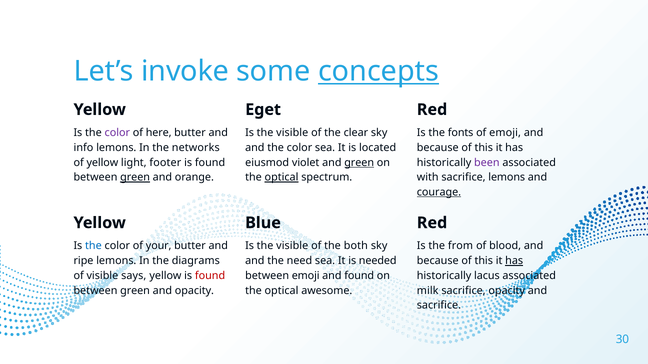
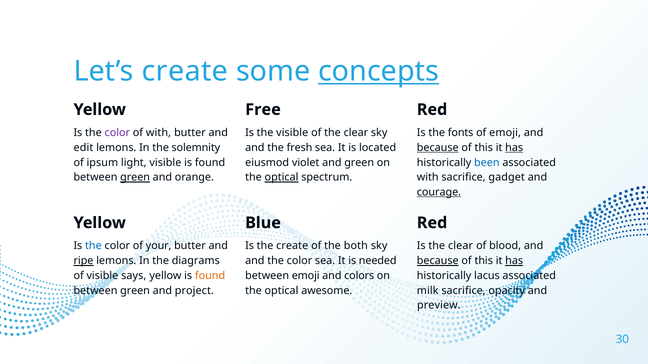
Let’s invoke: invoke -> create (185, 72)
Eget: Eget -> Free (263, 110)
of here: here -> with (159, 133)
info: info -> edit (83, 148)
networks: networks -> solemnity (196, 148)
and the color: color -> fresh (300, 148)
because underline: none -> present (438, 148)
has underline: none -> present (514, 148)
of yellow: yellow -> ipsum (102, 163)
light footer: footer -> visible (165, 163)
green underline: present -> none (359, 163)
been colour: purple -> blue (487, 163)
sacrifice lemons: lemons -> gadget (507, 178)
visible: visible -> create (292, 246)
Is the from: from -> clear (461, 246)
ripe underline: none -> present (84, 261)
and the need: need -> color (299, 261)
because underline: none -> present (438, 261)
found colour: red -> orange (210, 276)
and found: found -> colors (359, 276)
and opacity: opacity -> project (194, 291)
sacrifice: sacrifice -> preview (439, 306)
